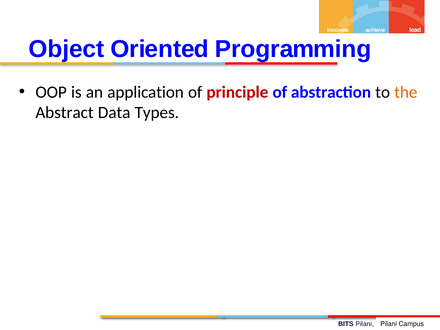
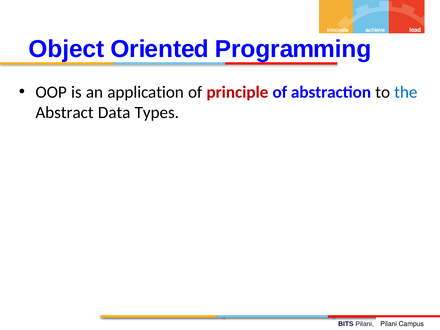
the colour: orange -> blue (406, 92)
